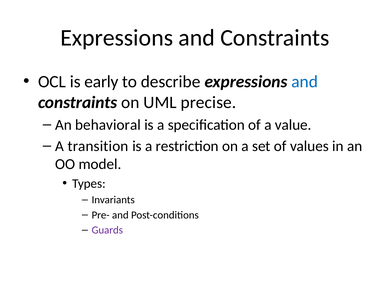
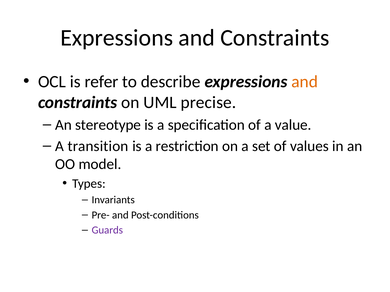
early: early -> refer (102, 82)
and colour: blue -> orange (305, 82)
behavioral: behavioral -> stereotype (108, 125)
